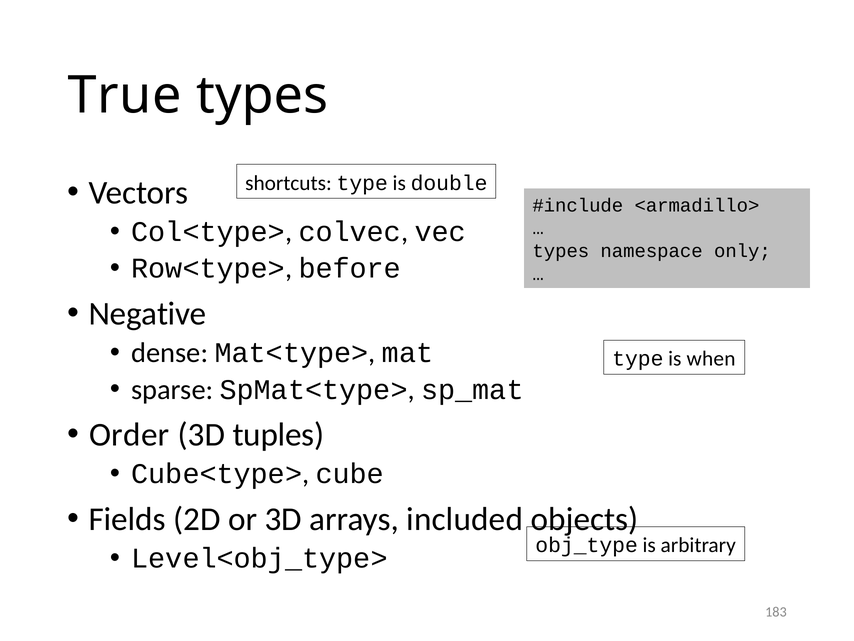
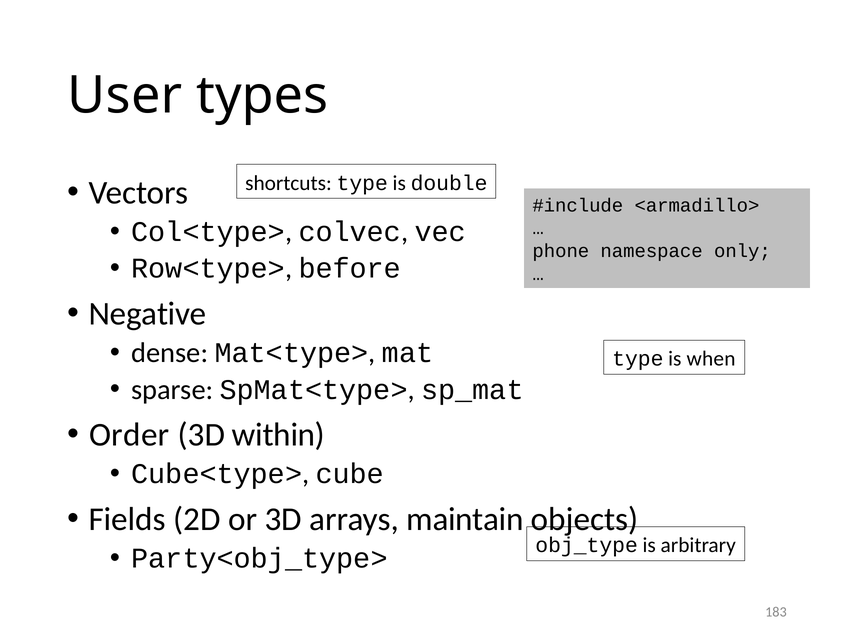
True: True -> User (125, 96)
types: types -> phone (561, 251)
tuples: tuples -> within (278, 434)
included: included -> maintain (465, 519)
Level<obj_type>: Level<obj_type> -> Party<obj_type> (259, 558)
